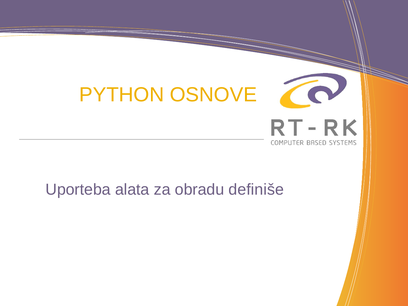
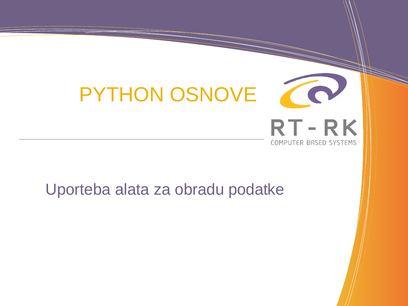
definiše: definiše -> podatke (256, 190)
